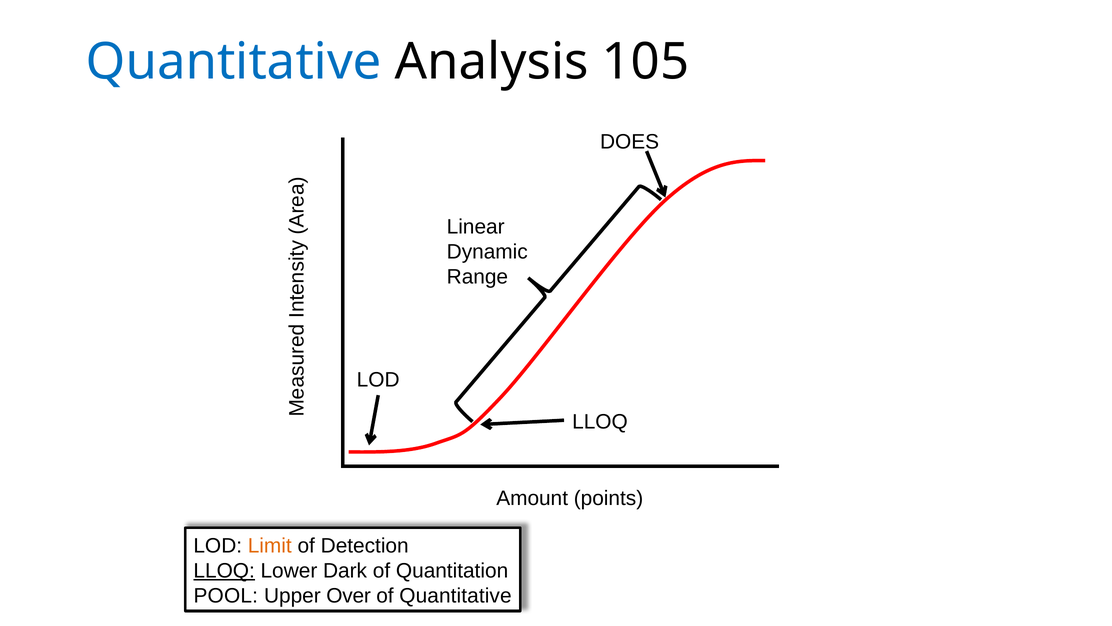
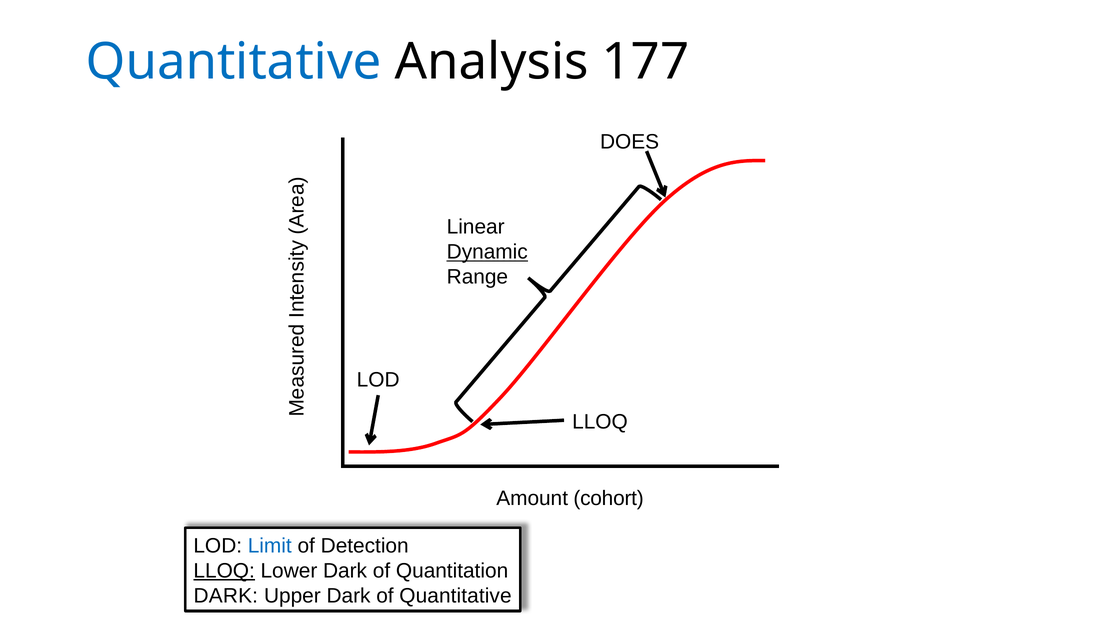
105: 105 -> 177 (646, 62)
Dynamic underline: none -> present (487, 252)
points: points -> cohort (609, 498)
Limit colour: orange -> blue (270, 545)
POOL: POOL -> DARK (226, 595)
Upper Over: Over -> Dark (349, 595)
